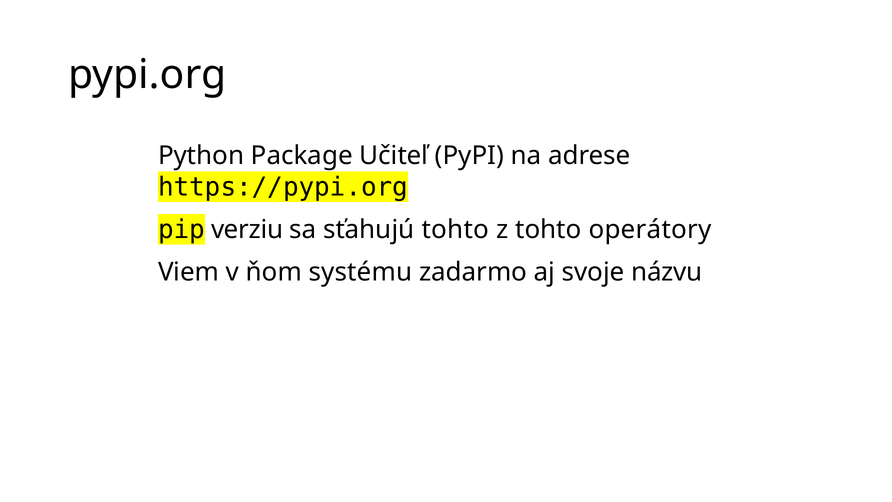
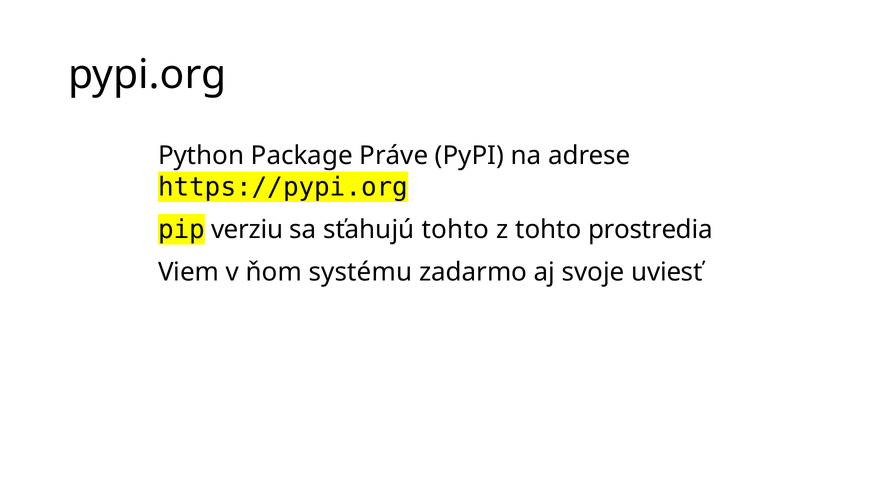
Učiteľ: Učiteľ -> Práve (394, 156)
operátory: operátory -> prostredia (650, 229)
názvu: názvu -> uviesť (667, 272)
